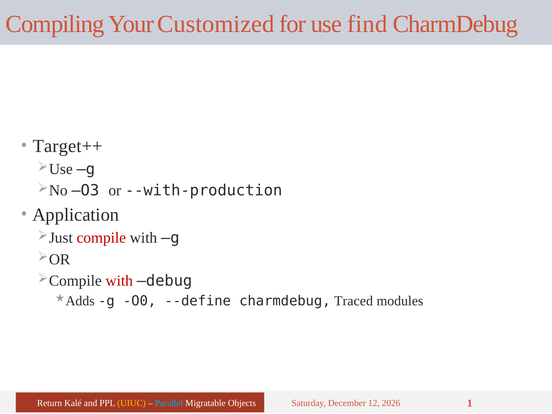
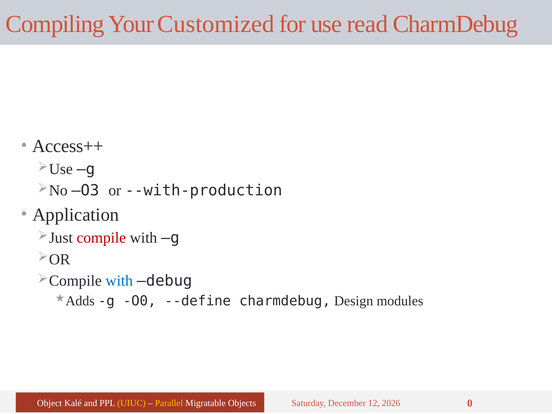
find: find -> read (367, 24)
Target++: Target++ -> Access++ (68, 146)
with colour: red -> blue (119, 281)
Traced: Traced -> Design (354, 301)
Return: Return -> Object (50, 403)
Parallel colour: light blue -> yellow (169, 403)
1: 1 -> 0 (470, 403)
